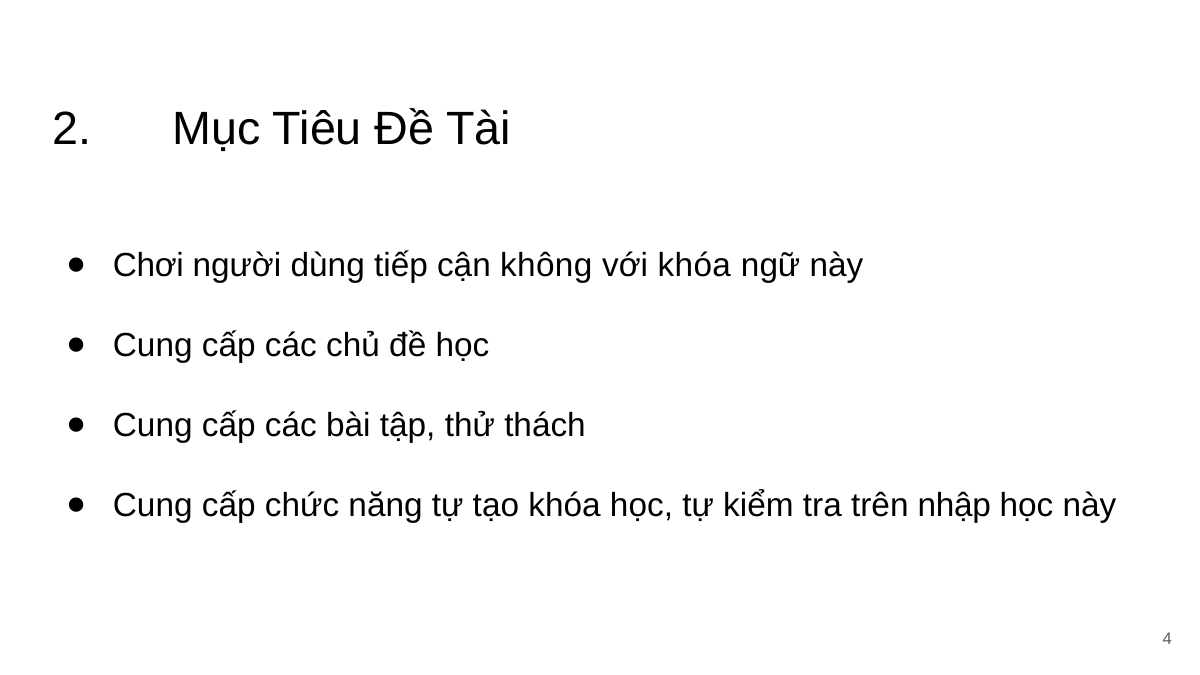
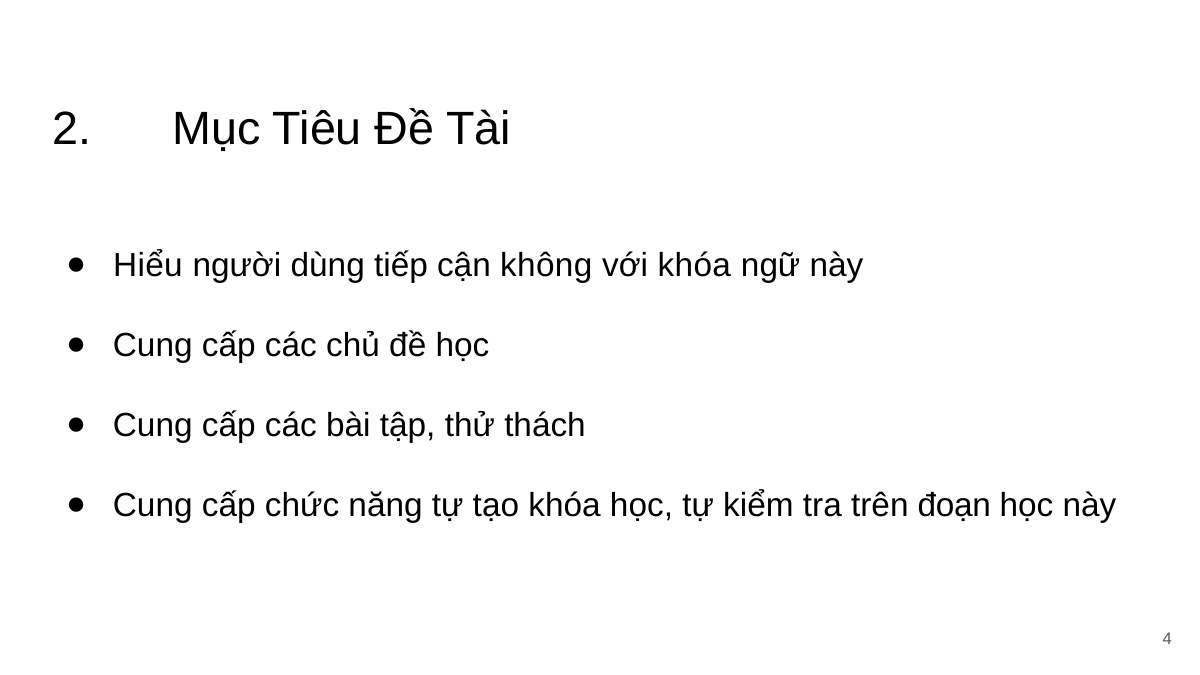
Chơi: Chơi -> Hiểu (148, 265)
nhập: nhập -> đoạn (954, 505)
